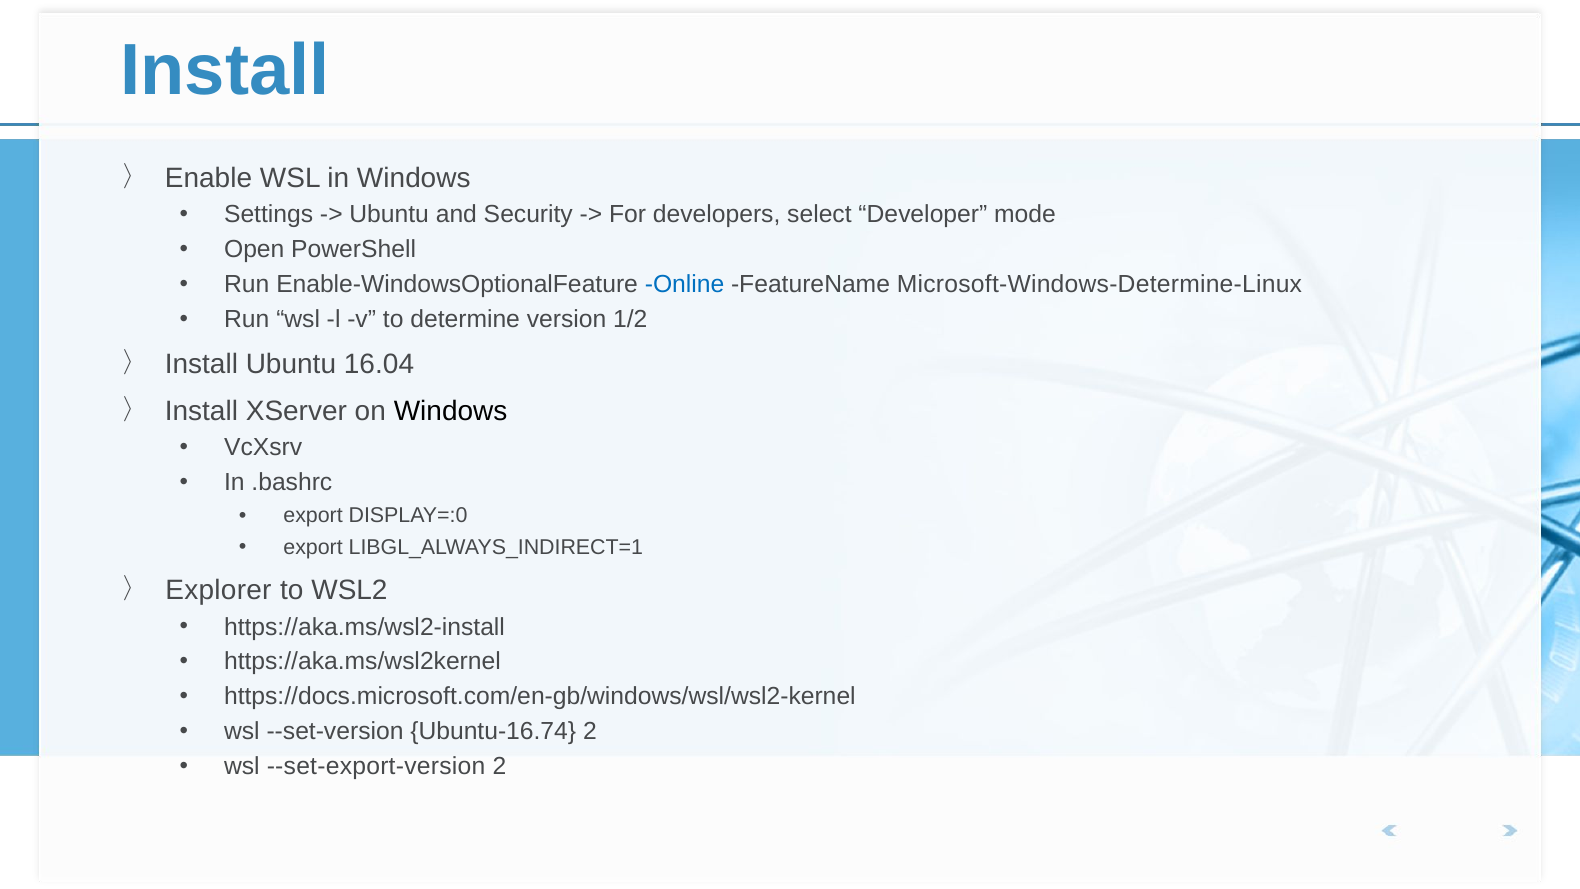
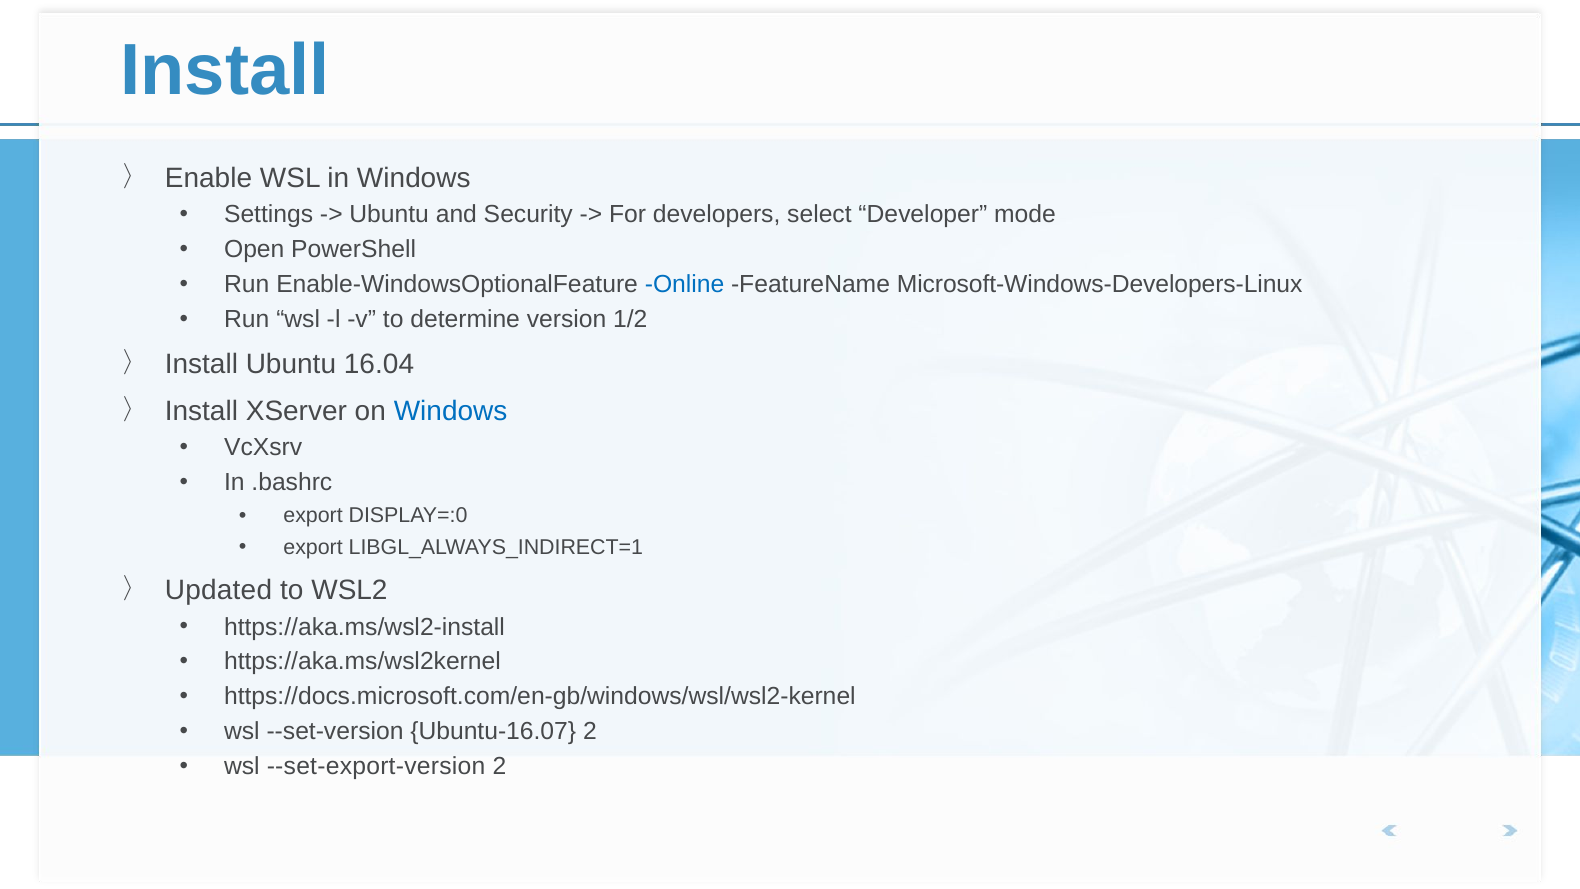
Microsoft-Windows-Determine-Linux: Microsoft-Windows-Determine-Linux -> Microsoft-Windows-Developers-Linux (1100, 284)
Windows colour: black -> blue (451, 411)
Explorer: Explorer -> Updated (218, 590)
Ubuntu-16.74: Ubuntu-16.74 -> Ubuntu-16.07 (493, 731)
